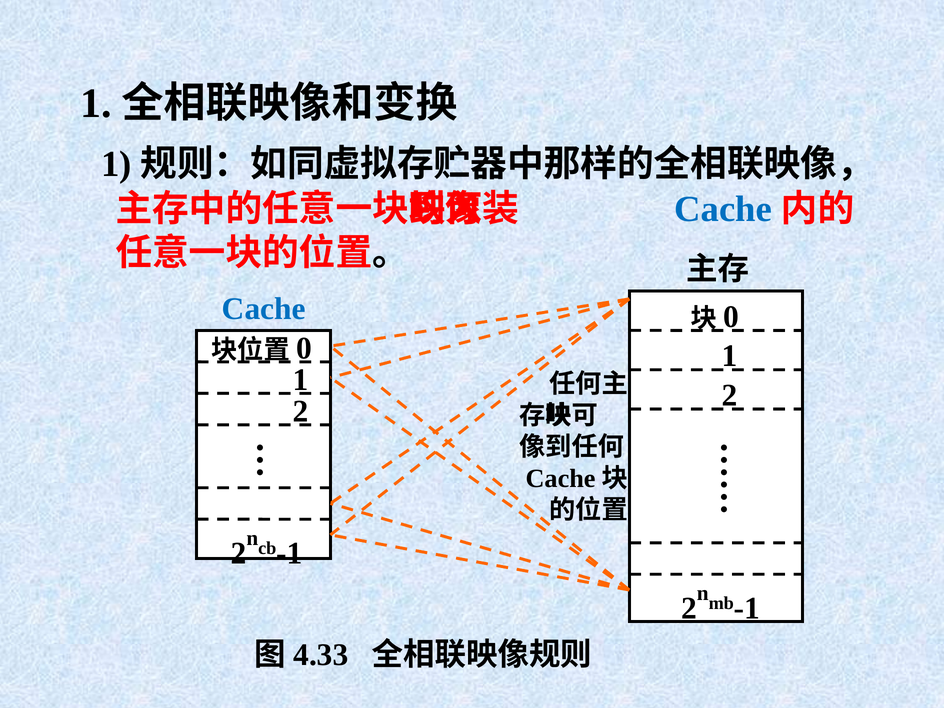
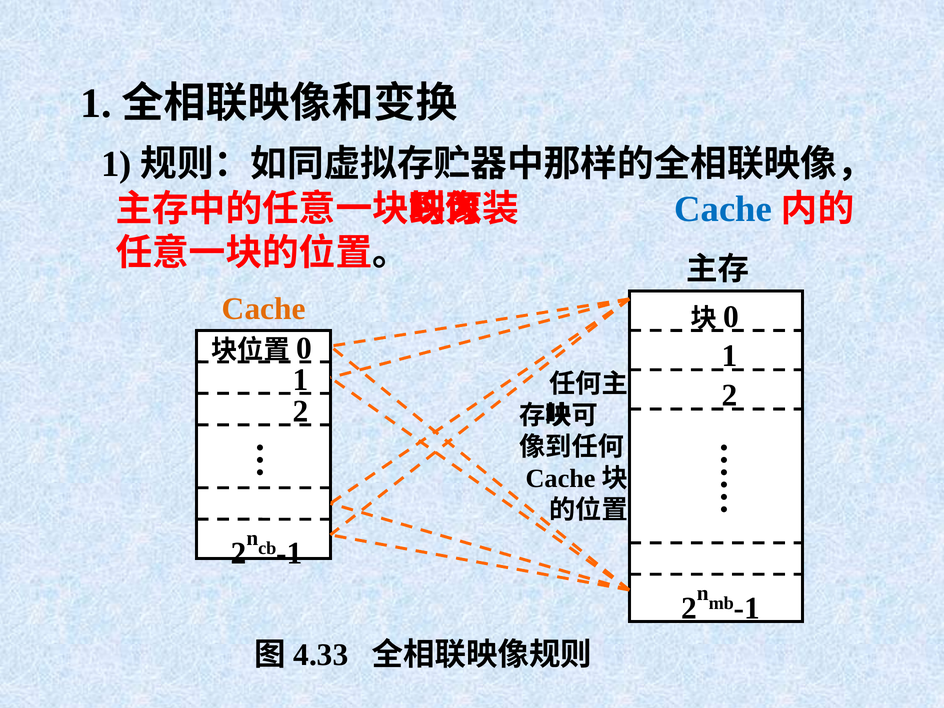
Cache colour: blue -> orange (264, 309)
